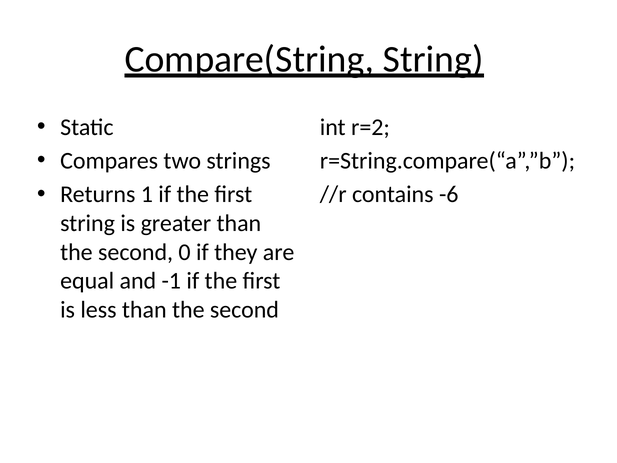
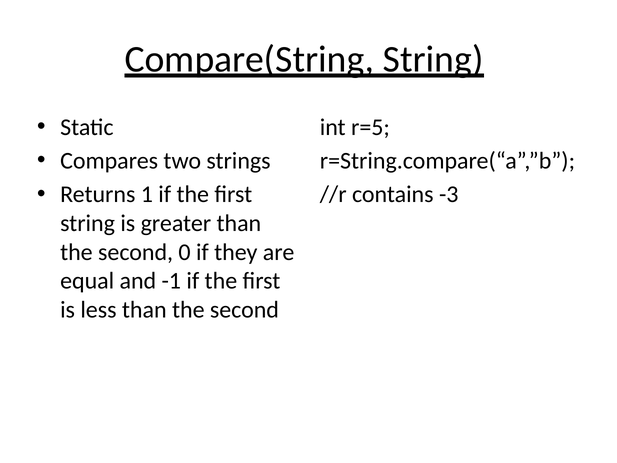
r=2: r=2 -> r=5 (370, 127)
-6: -6 -> -3 (449, 194)
